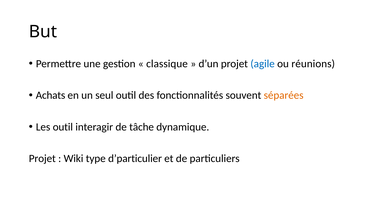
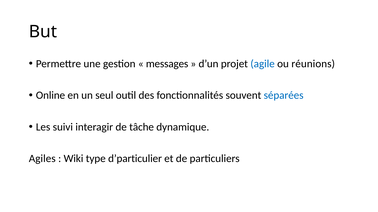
classique: classique -> messages (167, 64)
Achats: Achats -> Online (50, 96)
séparées colour: orange -> blue (284, 96)
Les outil: outil -> suivi (63, 127)
Projet: Projet -> Agiles (42, 159)
